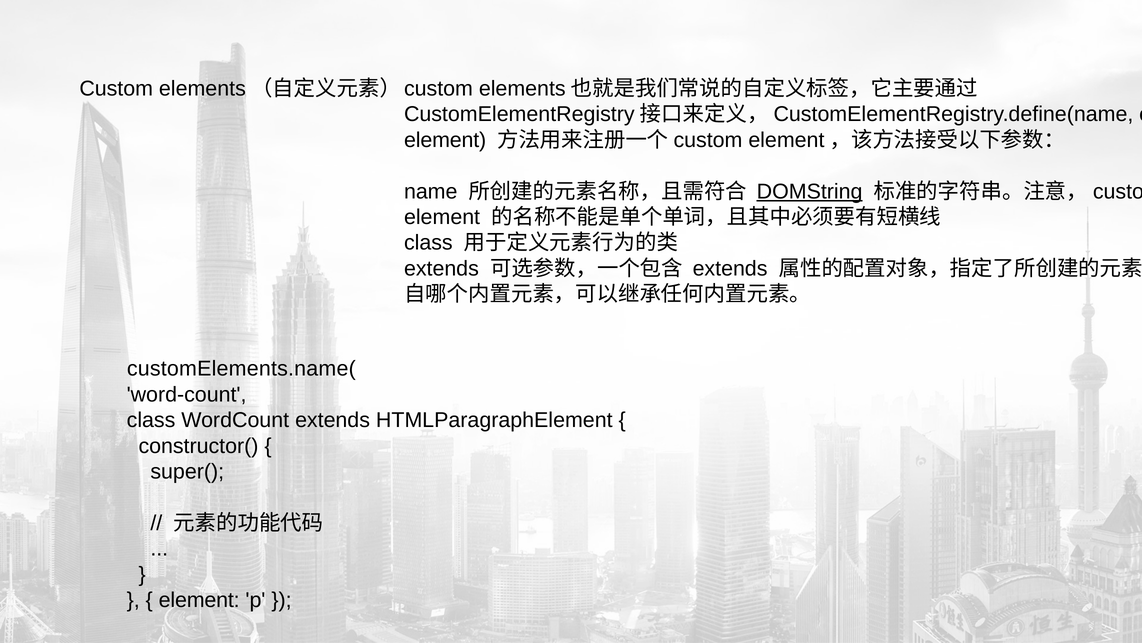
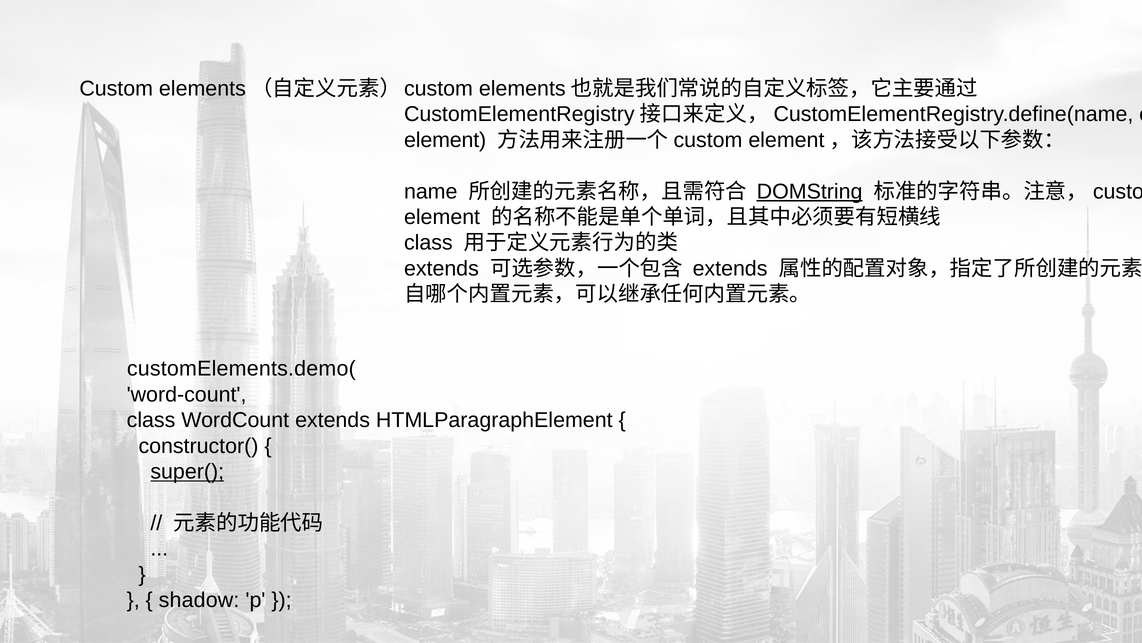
customElements.name(: customElements.name( -> customElements.demo( (241, 368)
super( underline: none -> present (187, 471)
element: element -> shadow (199, 600)
